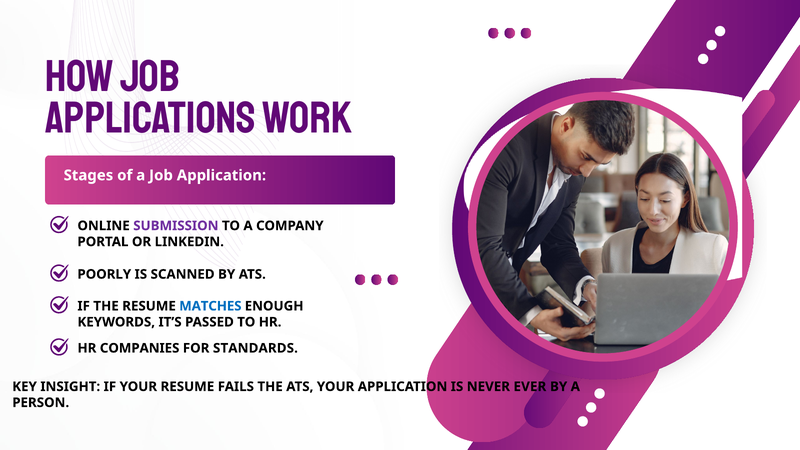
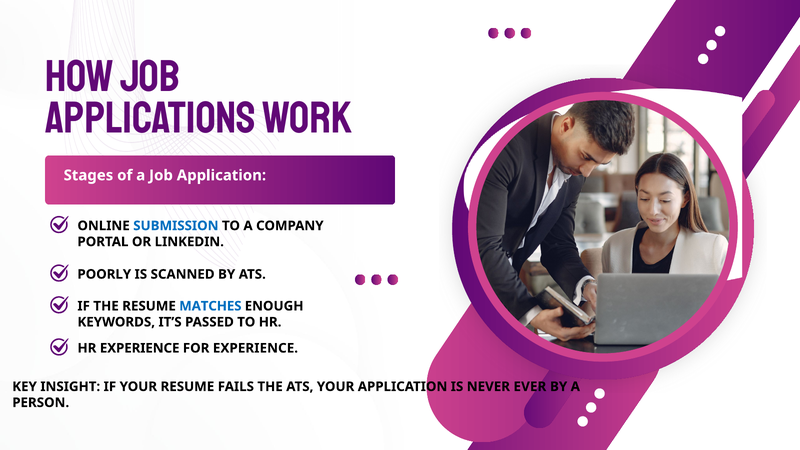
SUBMISSION colour: purple -> blue (176, 226)
HR COMPANIES: COMPANIES -> EXPERIENCE (140, 348)
FOR STANDARDS: STANDARDS -> EXPERIENCE (255, 348)
